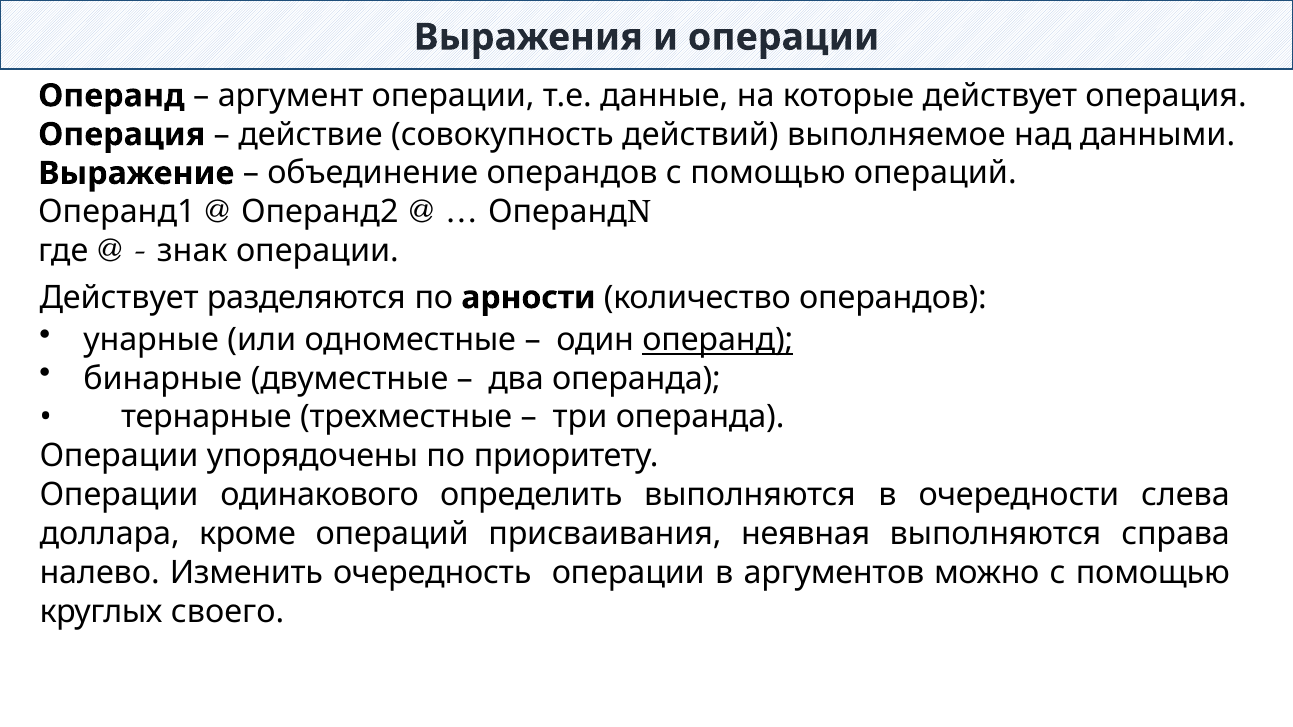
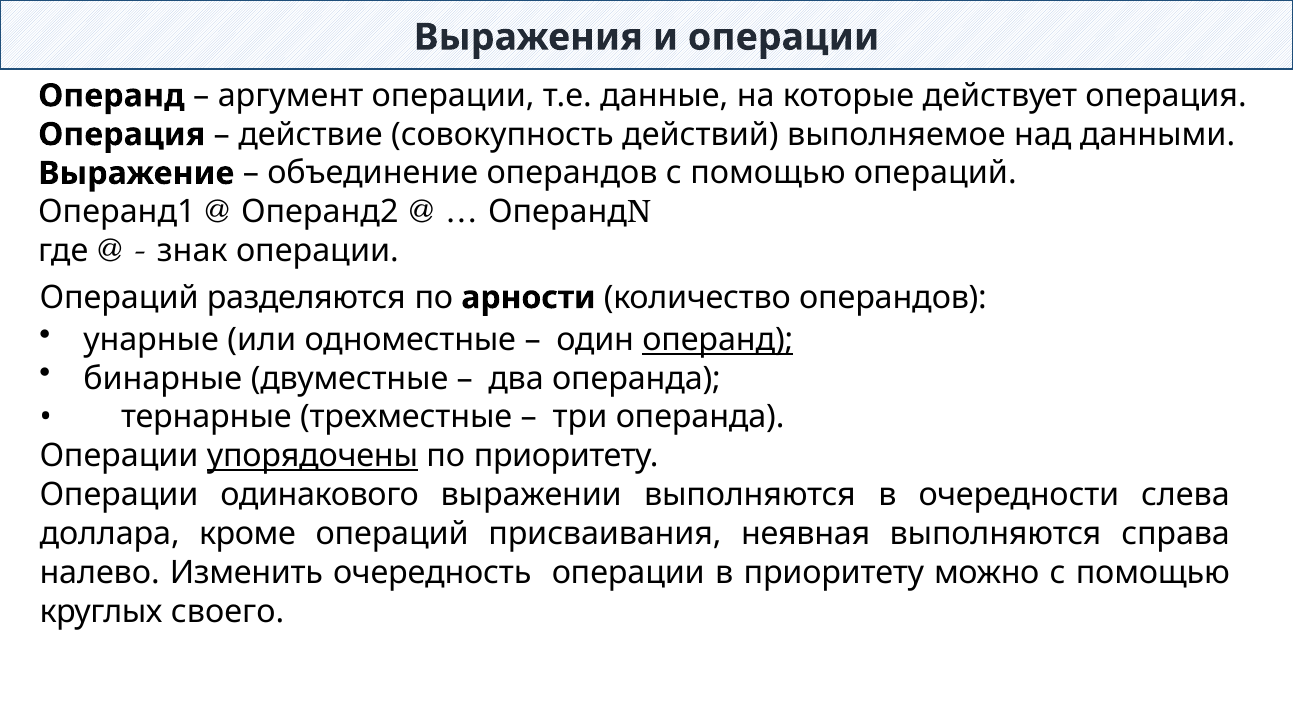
Действует: Действует -> Операций (119, 298)
упорядочены underline: none -> present (312, 456)
определить: определить -> выражении (531, 495)
в аргументов: аргументов -> приоритету (834, 573)
